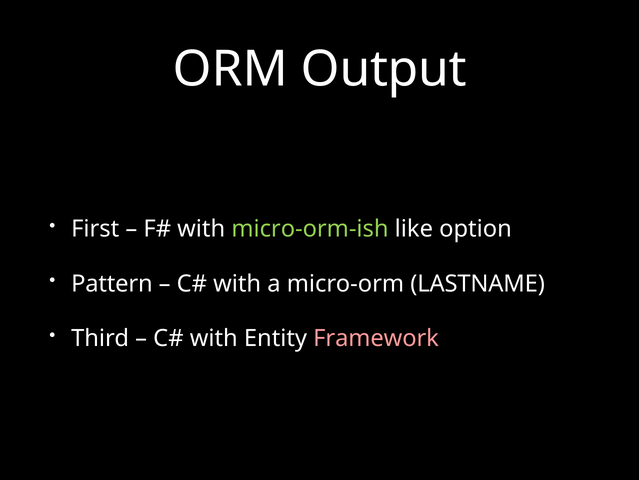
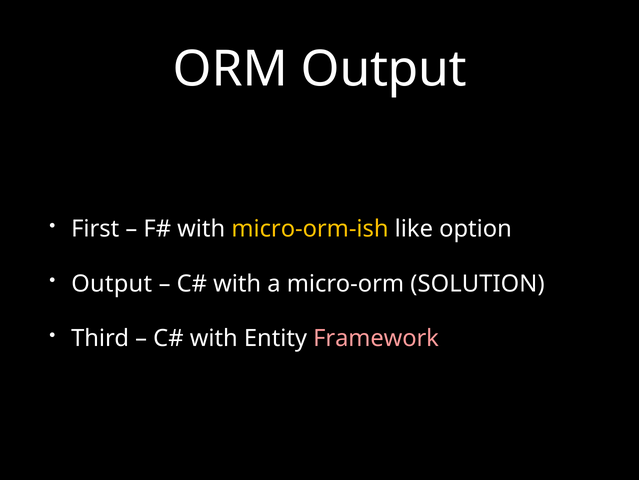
micro-orm-ish colour: light green -> yellow (310, 229)
Pattern: Pattern -> Output (112, 283)
LASTNAME: LASTNAME -> SOLUTION (477, 283)
